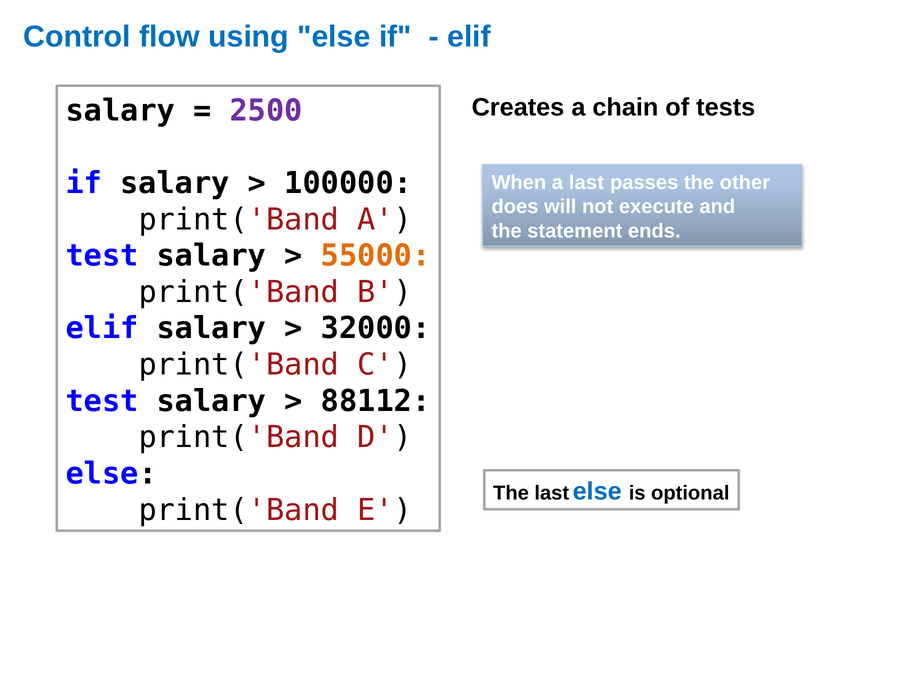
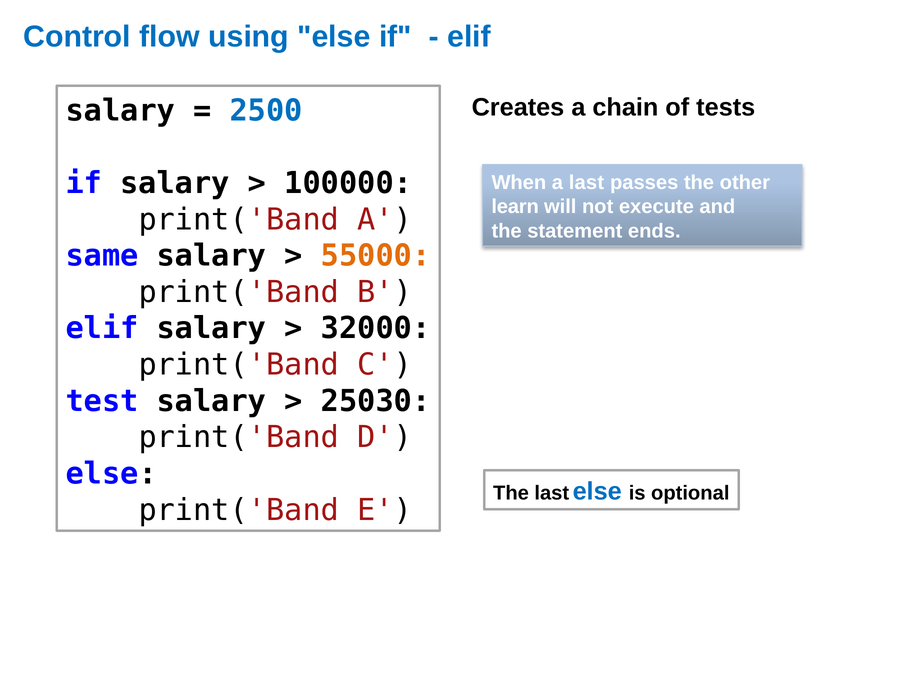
2500 colour: purple -> blue (266, 111)
does: does -> learn (515, 207)
test: test -> same (102, 256)
88112: 88112 -> 25030 (376, 402)
